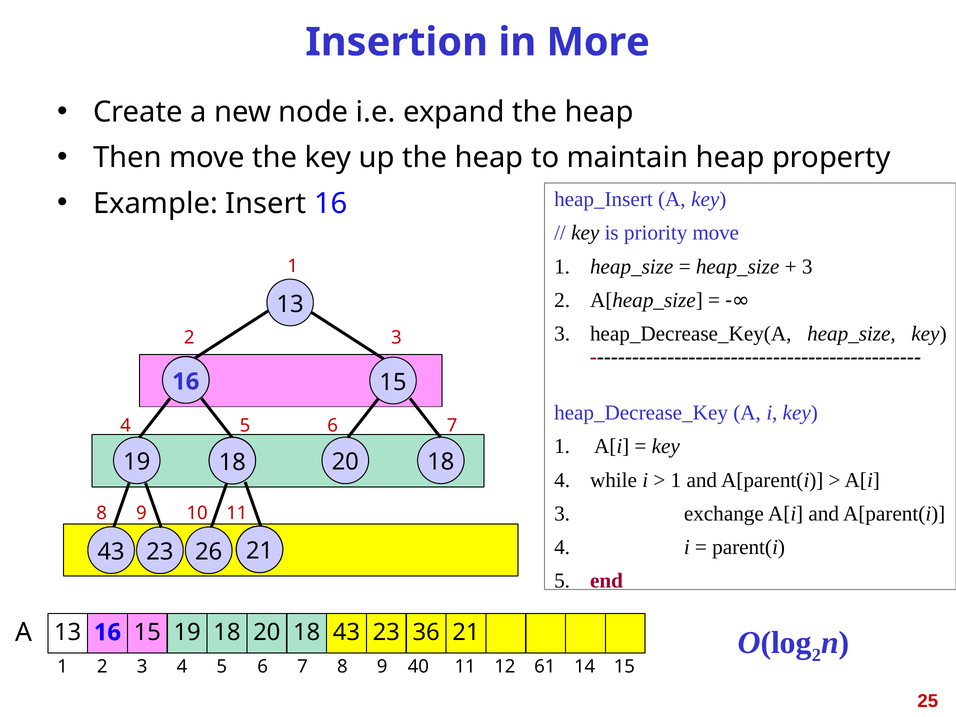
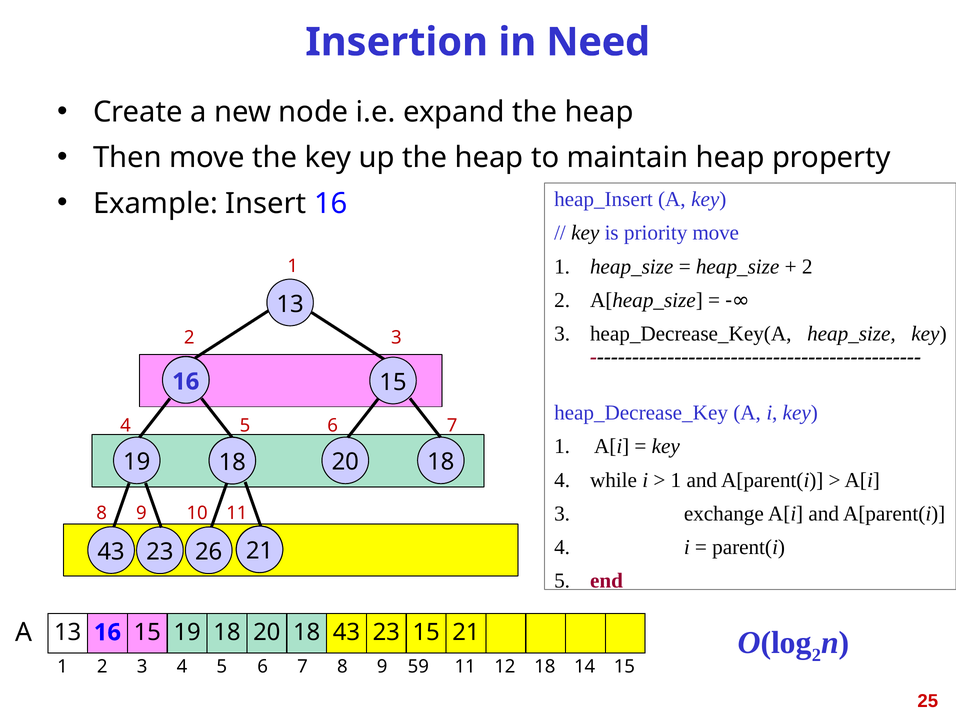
More: More -> Need (598, 42)
3: 3 -> 2 (807, 267)
23 36: 36 -> 15 (426, 632)
40: 40 -> 59 (418, 666)
12 61: 61 -> 18 (545, 666)
